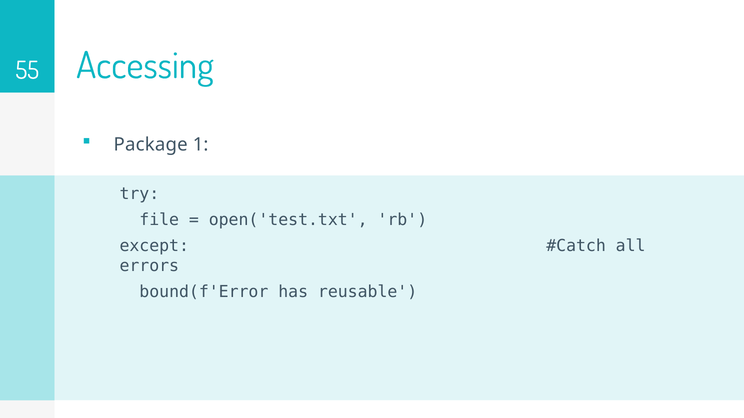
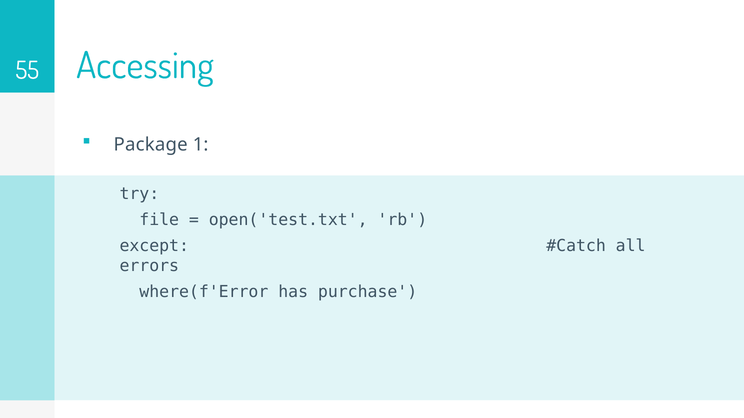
bound(f'Error: bound(f'Error -> where(f'Error (204, 292)
reusable: reusable -> purchase (368, 292)
